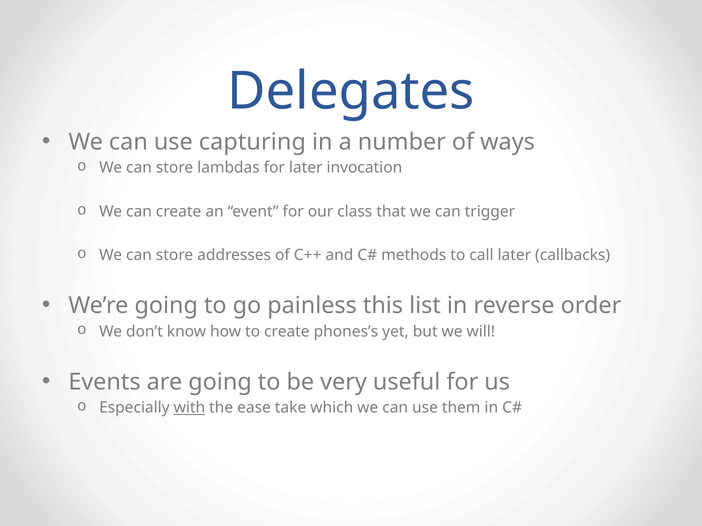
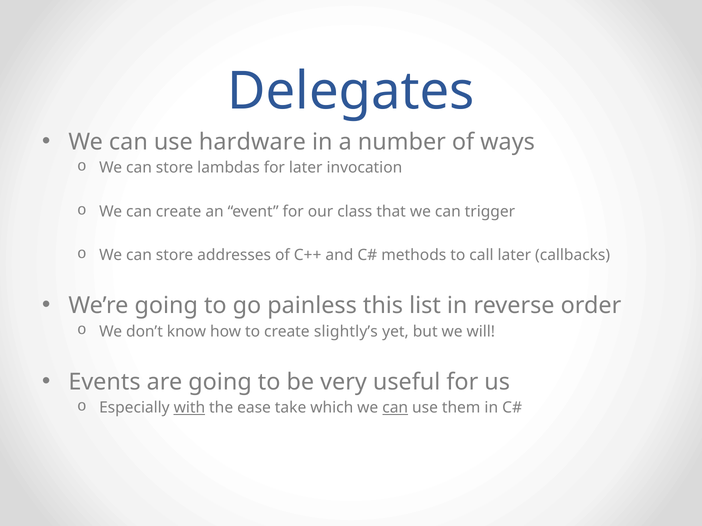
capturing: capturing -> hardware (252, 142)
phones’s: phones’s -> slightly’s (346, 332)
can underline: none -> present (395, 408)
